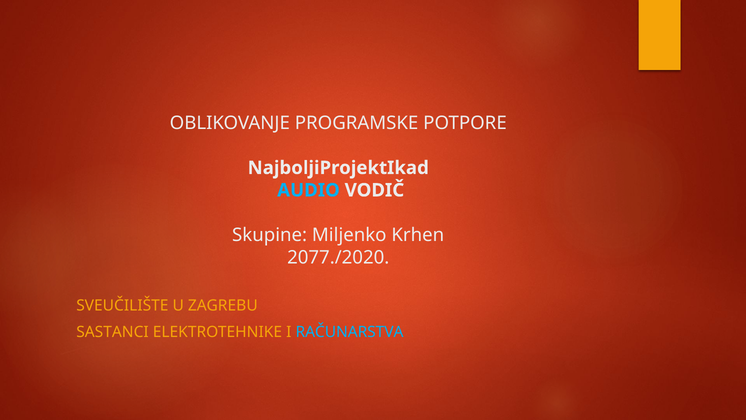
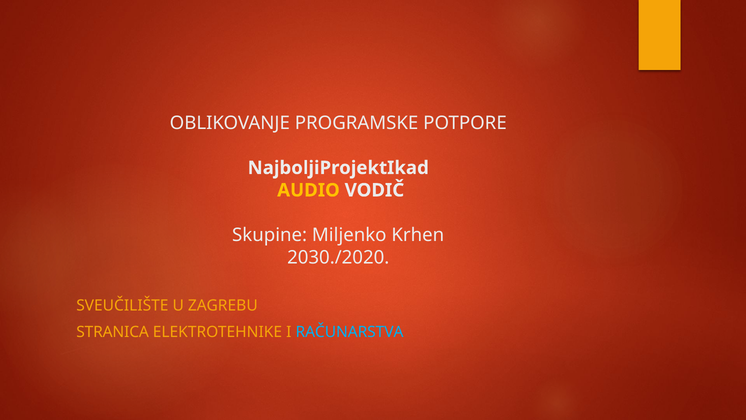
AUDIO colour: light blue -> yellow (308, 190)
2077./2020: 2077./2020 -> 2030./2020 (338, 257)
SASTANCI: SASTANCI -> STRANICA (113, 332)
